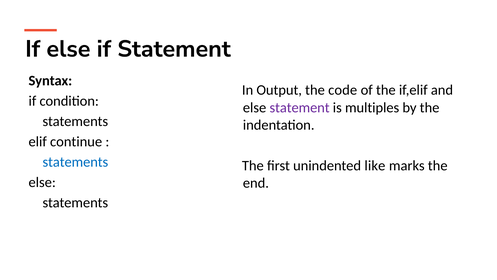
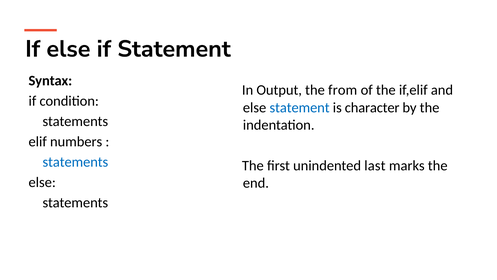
code: code -> from (343, 90)
statement colour: purple -> blue (300, 107)
multiples: multiples -> character (372, 107)
continue: continue -> numbers (76, 142)
like: like -> last (375, 165)
